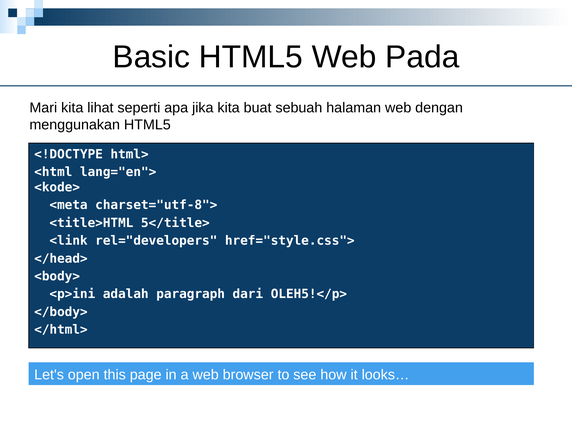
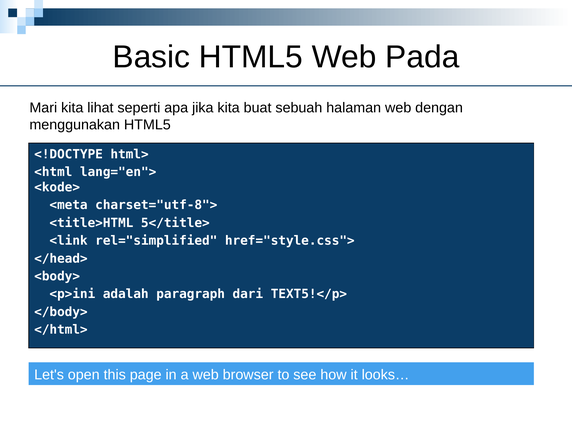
rel="developers: rel="developers -> rel="simplified (156, 241)
OLEH5!</p>: OLEH5!</p> -> TEXT5!</p> (309, 294)
